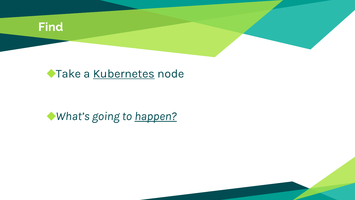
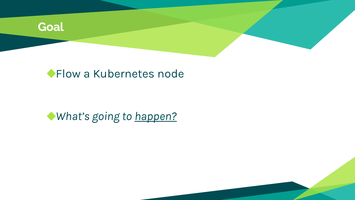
Find: Find -> Goal (51, 27)
Take: Take -> Flow (68, 74)
Kubernetes underline: present -> none (124, 74)
